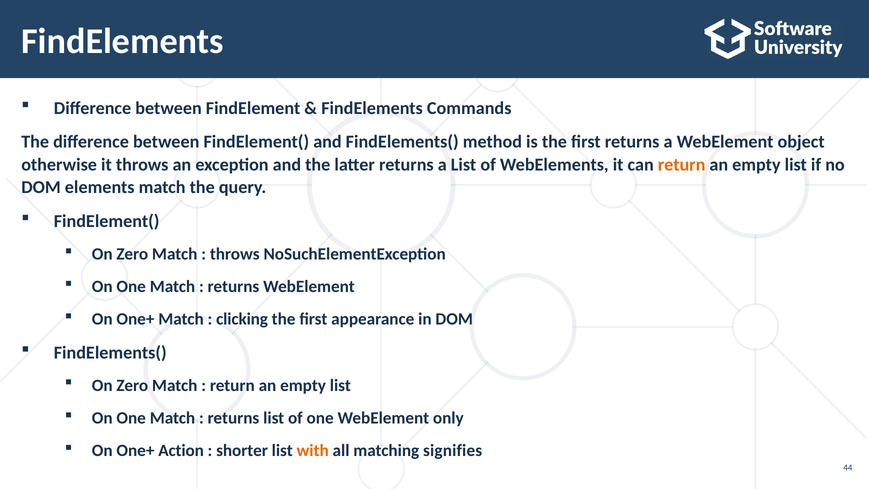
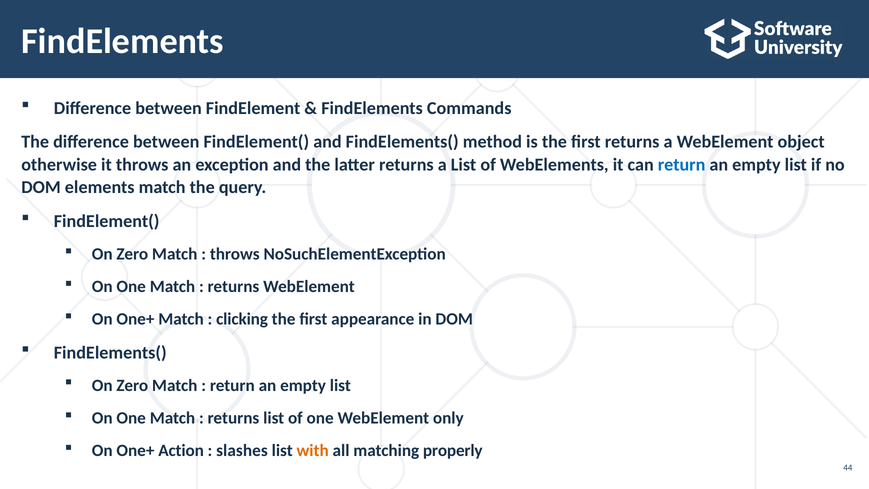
return colour: orange -> blue (682, 165)
shorter: shorter -> slashes (242, 451)
signifies: signifies -> properly (453, 451)
